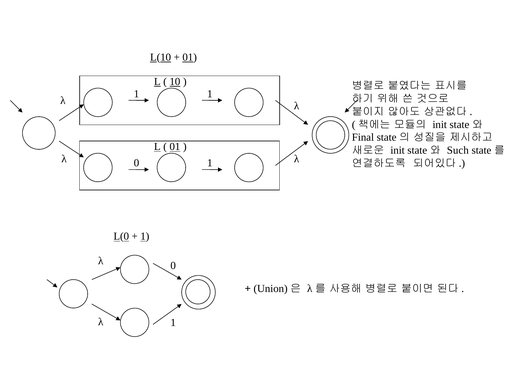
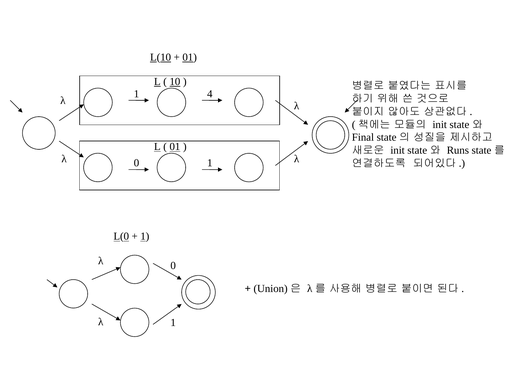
1 1: 1 -> 4 (210, 94)
Such: Such -> Runs (458, 151)
